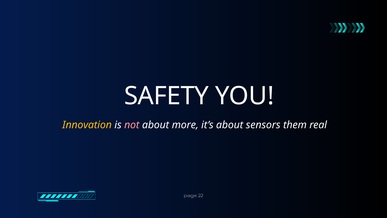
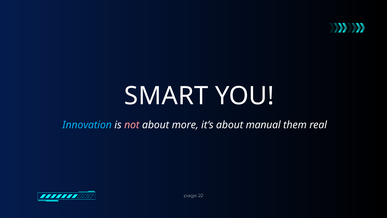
SAFETY: SAFETY -> SMART (166, 96)
Innovation colour: yellow -> light blue (87, 125)
sensors: sensors -> manual (263, 125)
